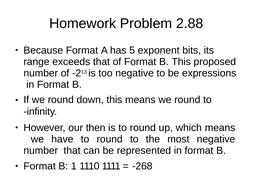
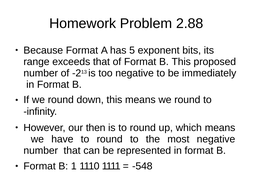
expressions: expressions -> immediately (209, 73)
-268: -268 -> -548 (142, 167)
